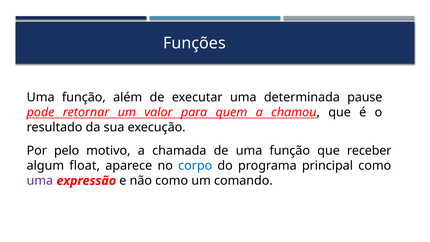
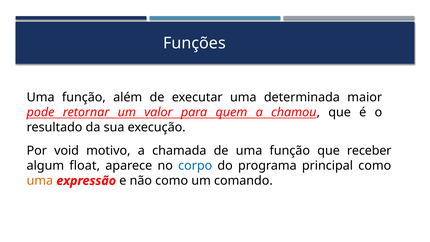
pause: pause -> maior (365, 97)
pelo: pelo -> void (67, 151)
uma colour: purple -> orange (40, 181)
